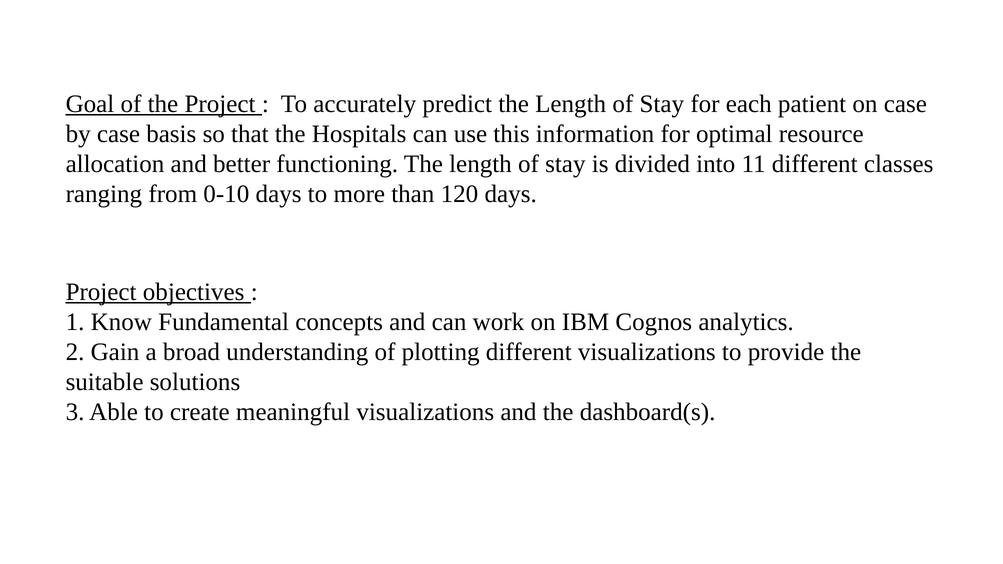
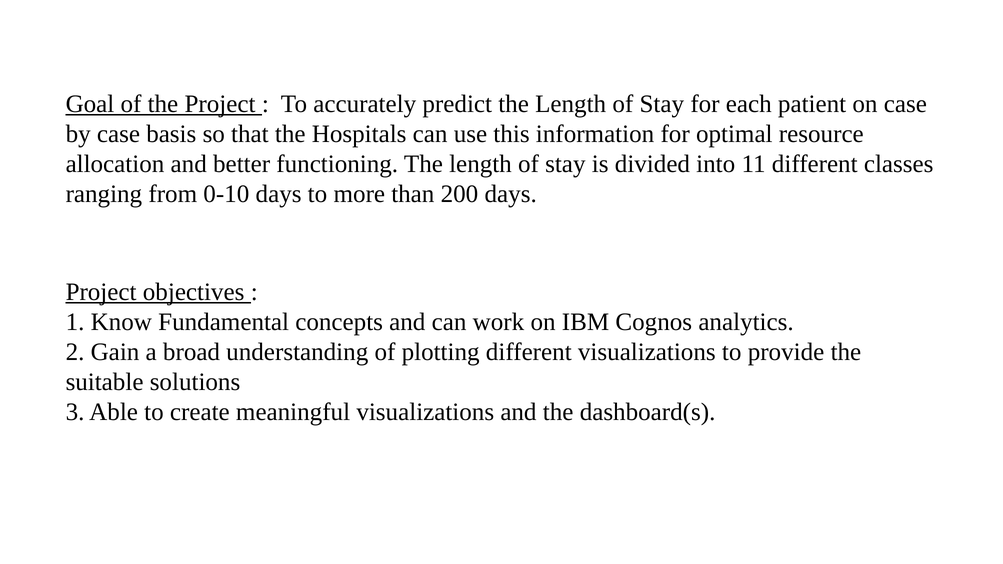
120: 120 -> 200 (459, 194)
